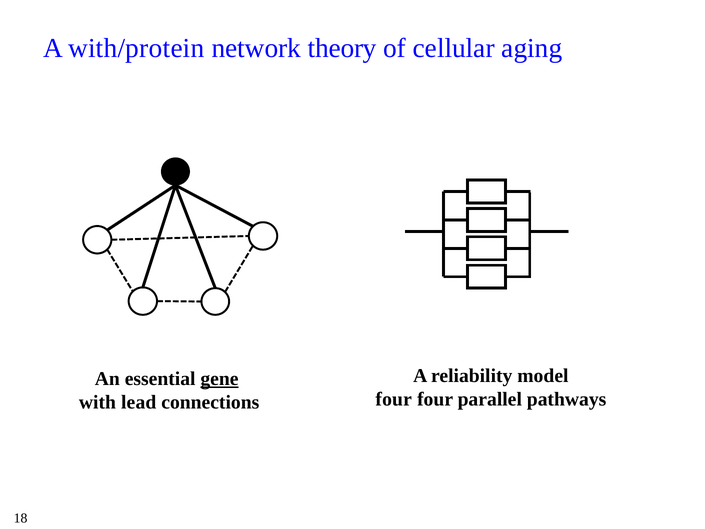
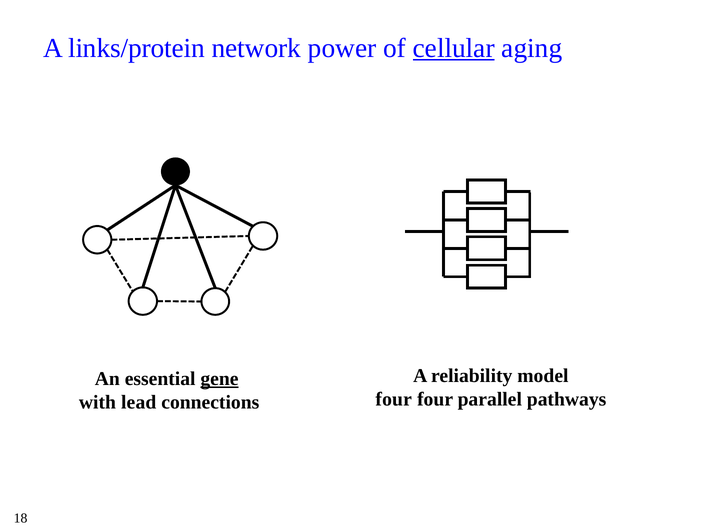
with/protein: with/protein -> links/protein (136, 48)
theory: theory -> power (342, 48)
cellular underline: none -> present (454, 48)
